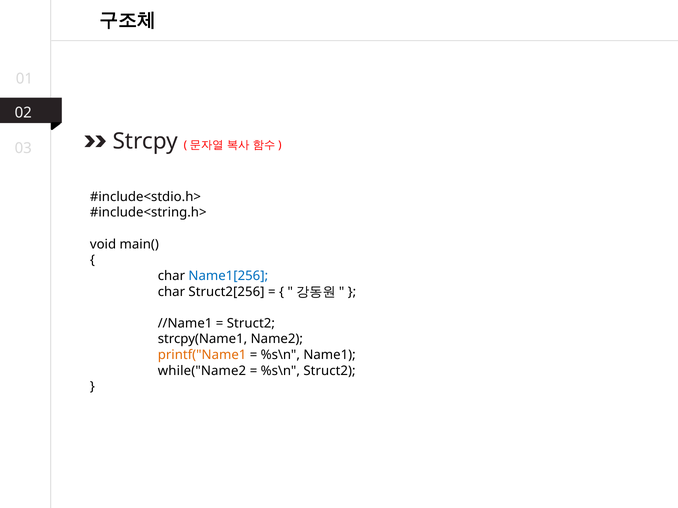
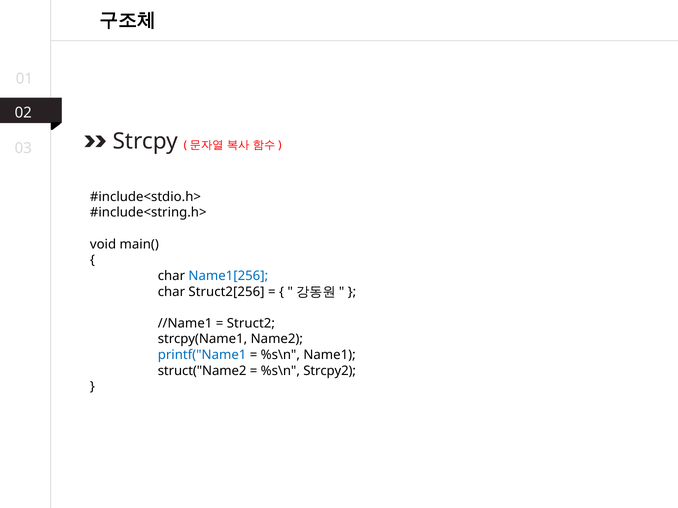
printf("Name1 colour: orange -> blue (202, 355)
while("Name2: while("Name2 -> struct("Name2 (202, 371)
%s\n Struct2: Struct2 -> Strcpy2 (330, 371)
